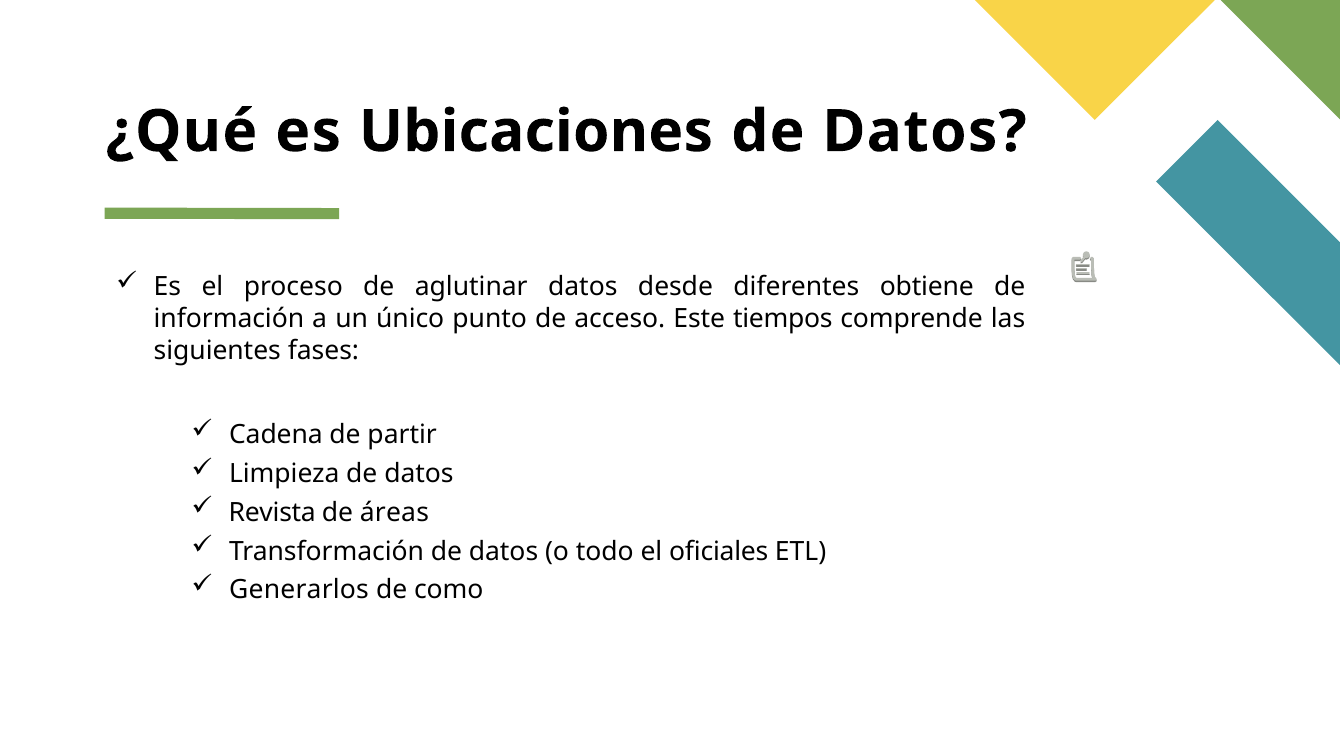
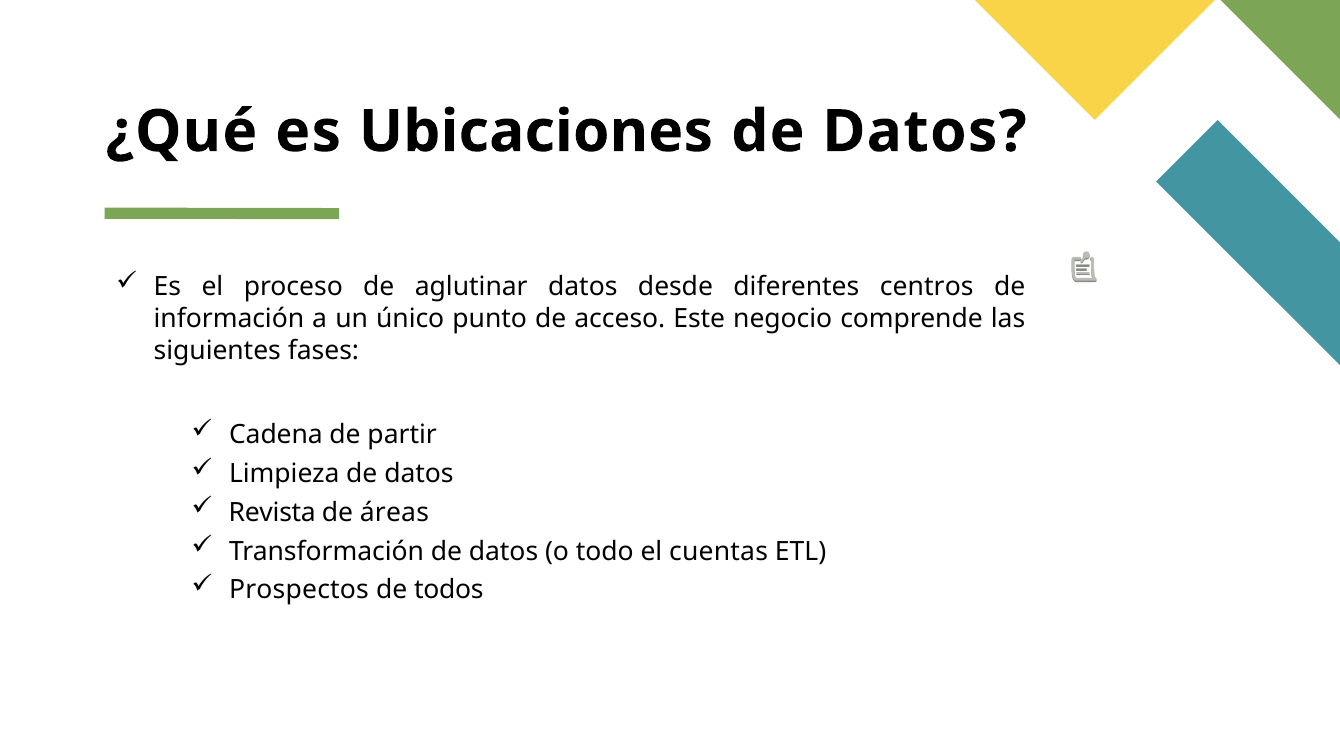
obtiene: obtiene -> centros (927, 287)
tiempos: tiempos -> negocio (783, 318)
oficiales: oficiales -> cuentas (719, 551)
Generarlos: Generarlos -> Prospectos (299, 590)
como: como -> todos (449, 590)
